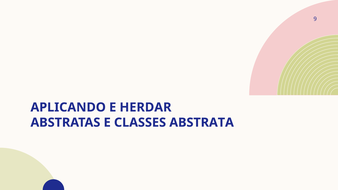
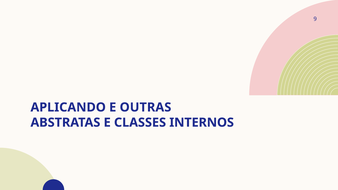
HERDAR: HERDAR -> OUTRAS (145, 107)
ABSTRATA: ABSTRATA -> INTERNOS (202, 123)
